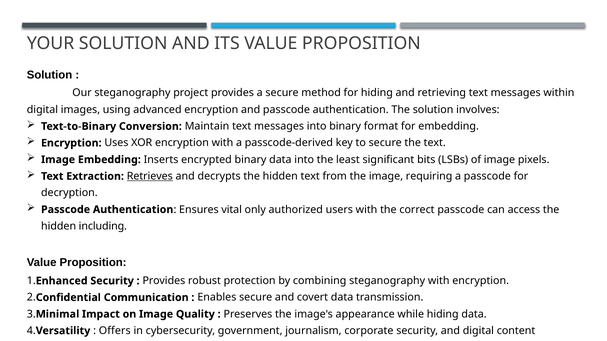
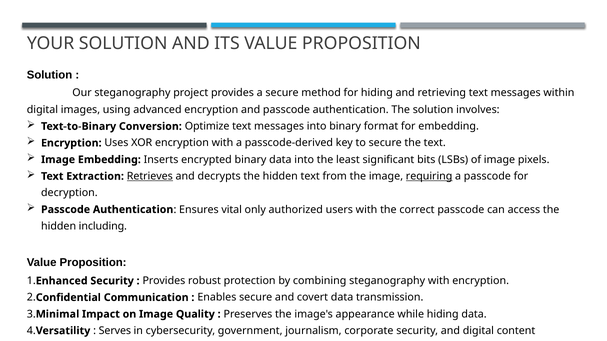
Maintain: Maintain -> Optimize (207, 127)
requiring underline: none -> present (429, 176)
Offers: Offers -> Serves (115, 331)
